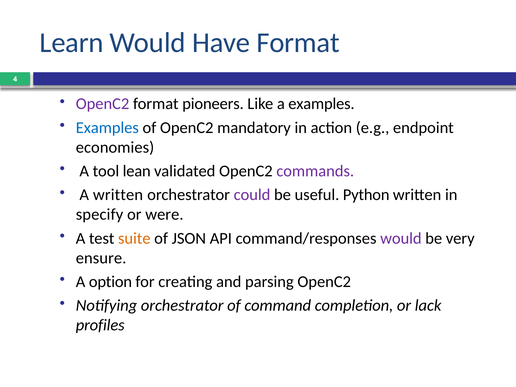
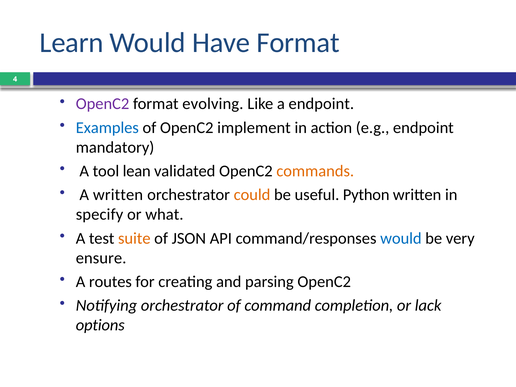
pioneers: pioneers -> evolving (213, 104)
a examples: examples -> endpoint (321, 104)
mandatory: mandatory -> implement (254, 128)
economies: economies -> mandatory (115, 147)
commands colour: purple -> orange (315, 171)
could colour: purple -> orange (252, 195)
were: were -> what (164, 215)
would colour: purple -> blue (401, 238)
option: option -> routes (110, 282)
profiles: profiles -> options (100, 325)
